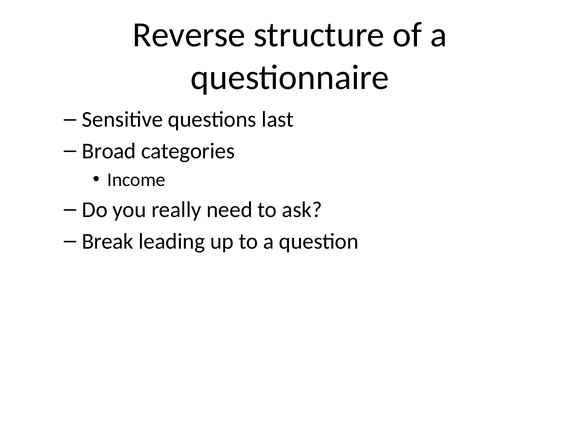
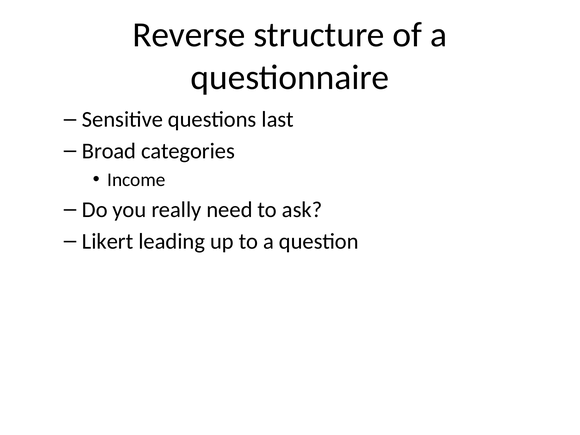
Break: Break -> Likert (108, 241)
